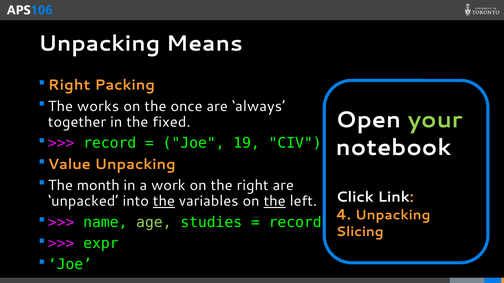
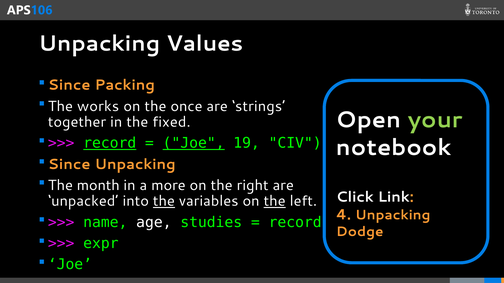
Means: Means -> Values (205, 44)
Right: Right -> Since (69, 85)
always: always -> strings (259, 106)
record underline: none -> present (110, 143)
Joe underline: none -> present (194, 143)
Value: Value -> Since (69, 164)
work: work -> more (168, 186)
age colour: light green -> white (154, 223)
Slicing: Slicing -> Dodge (360, 232)
